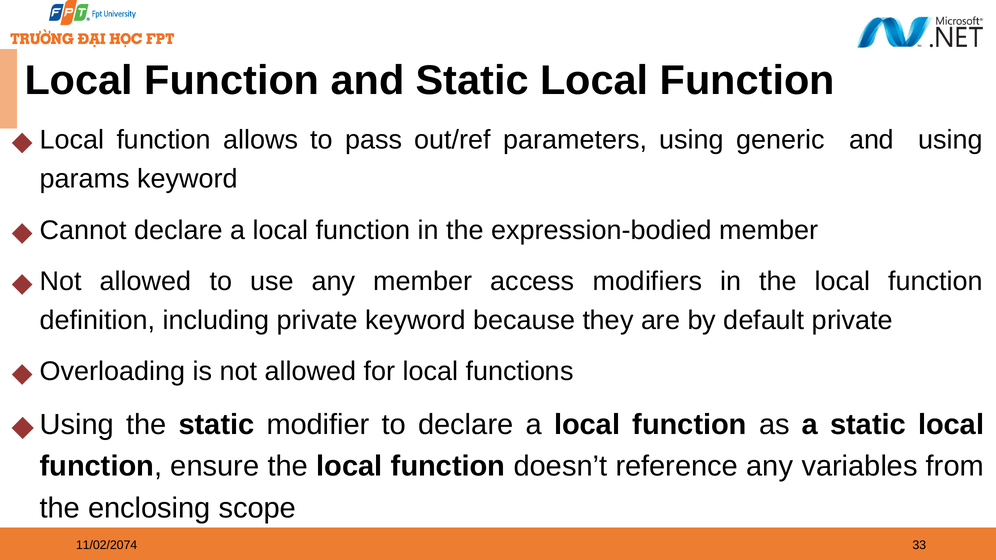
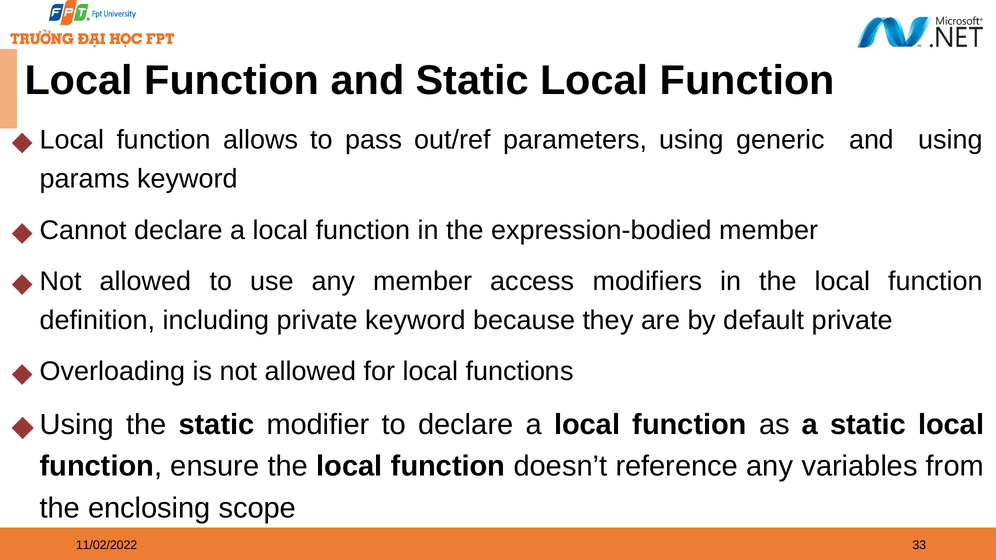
11/02/2074: 11/02/2074 -> 11/02/2022 (107, 545)
